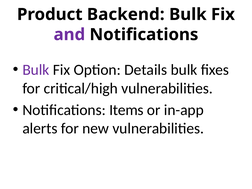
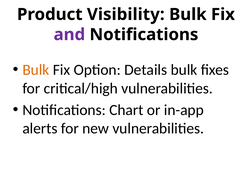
Backend: Backend -> Visibility (126, 14)
Bulk colour: purple -> orange (36, 70)
Items: Items -> Chart (126, 110)
